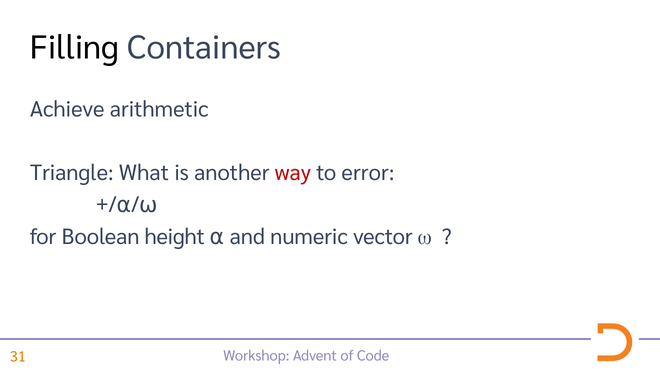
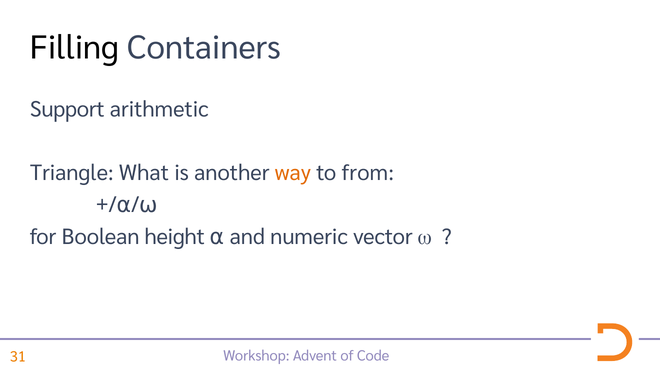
Achieve: Achieve -> Support (67, 109)
way colour: red -> orange (293, 173)
error: error -> from (368, 173)
